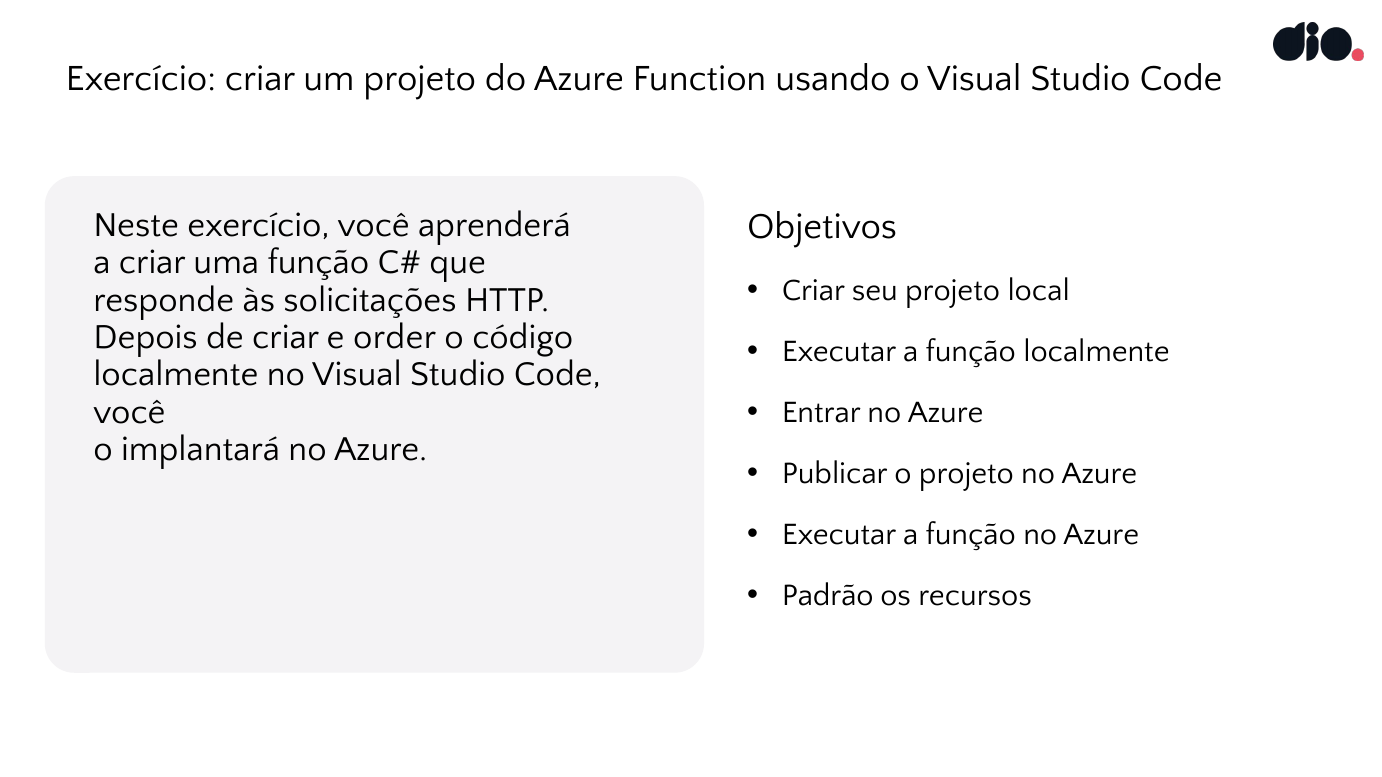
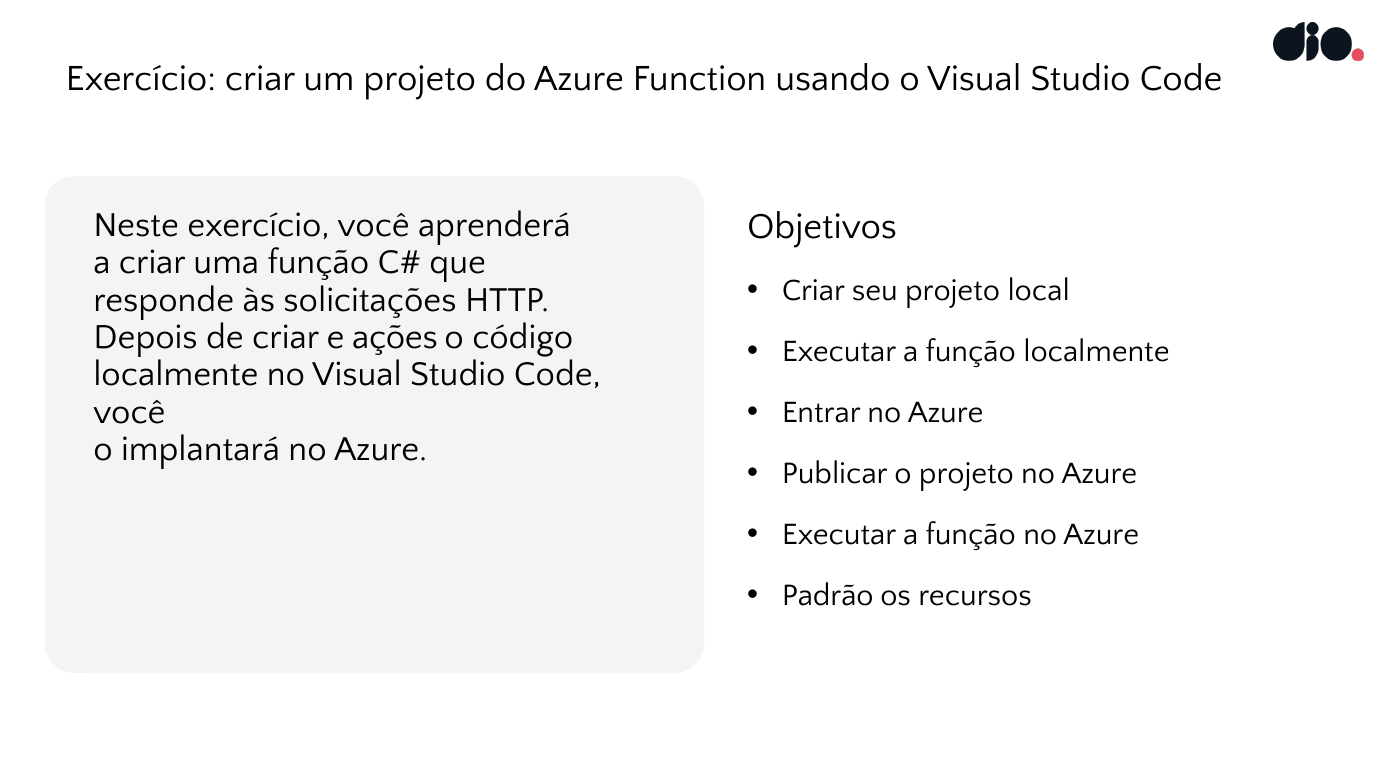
order: order -> ações (395, 337)
